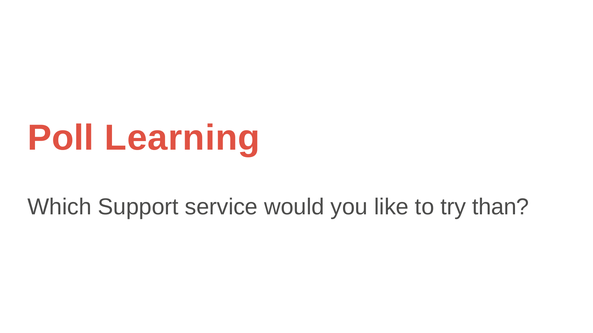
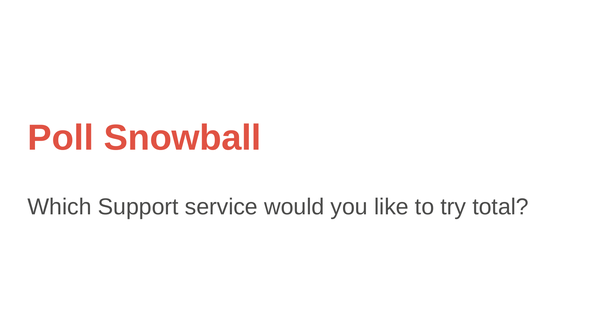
Learning: Learning -> Snowball (183, 138)
than: than -> total (501, 207)
